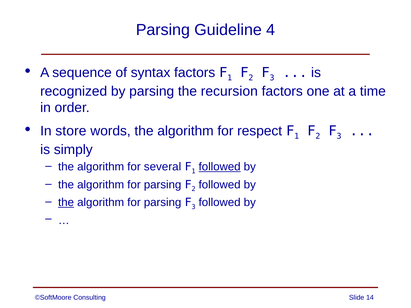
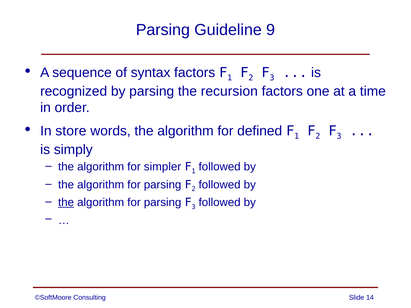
4: 4 -> 9 (271, 30)
respect: respect -> defined (260, 131)
several: several -> simpler (163, 167)
followed underline: present -> none (220, 167)
